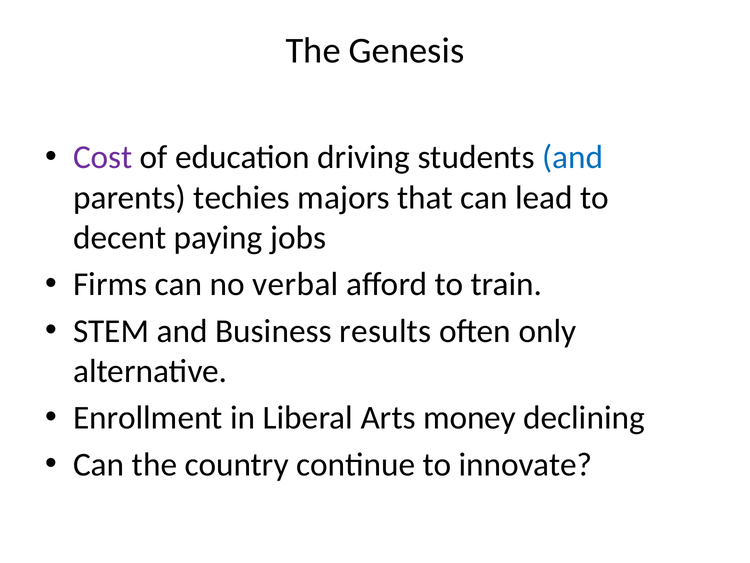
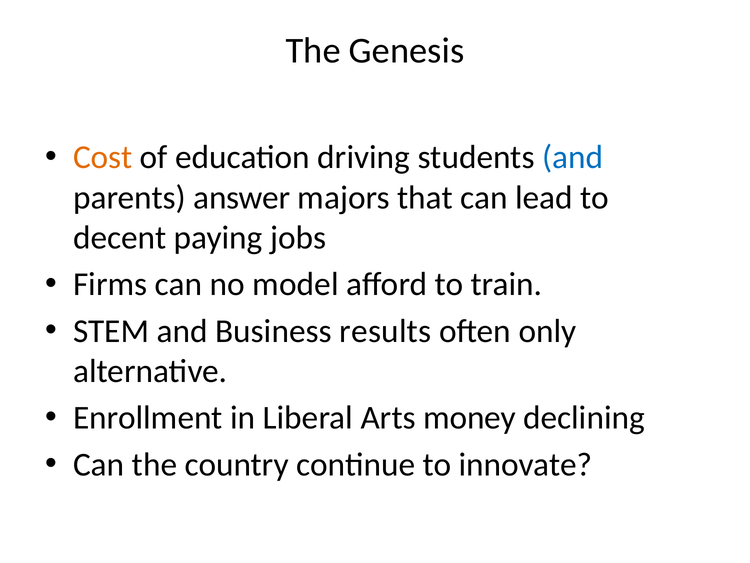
Cost colour: purple -> orange (103, 157)
techies: techies -> answer (242, 197)
verbal: verbal -> model (296, 284)
